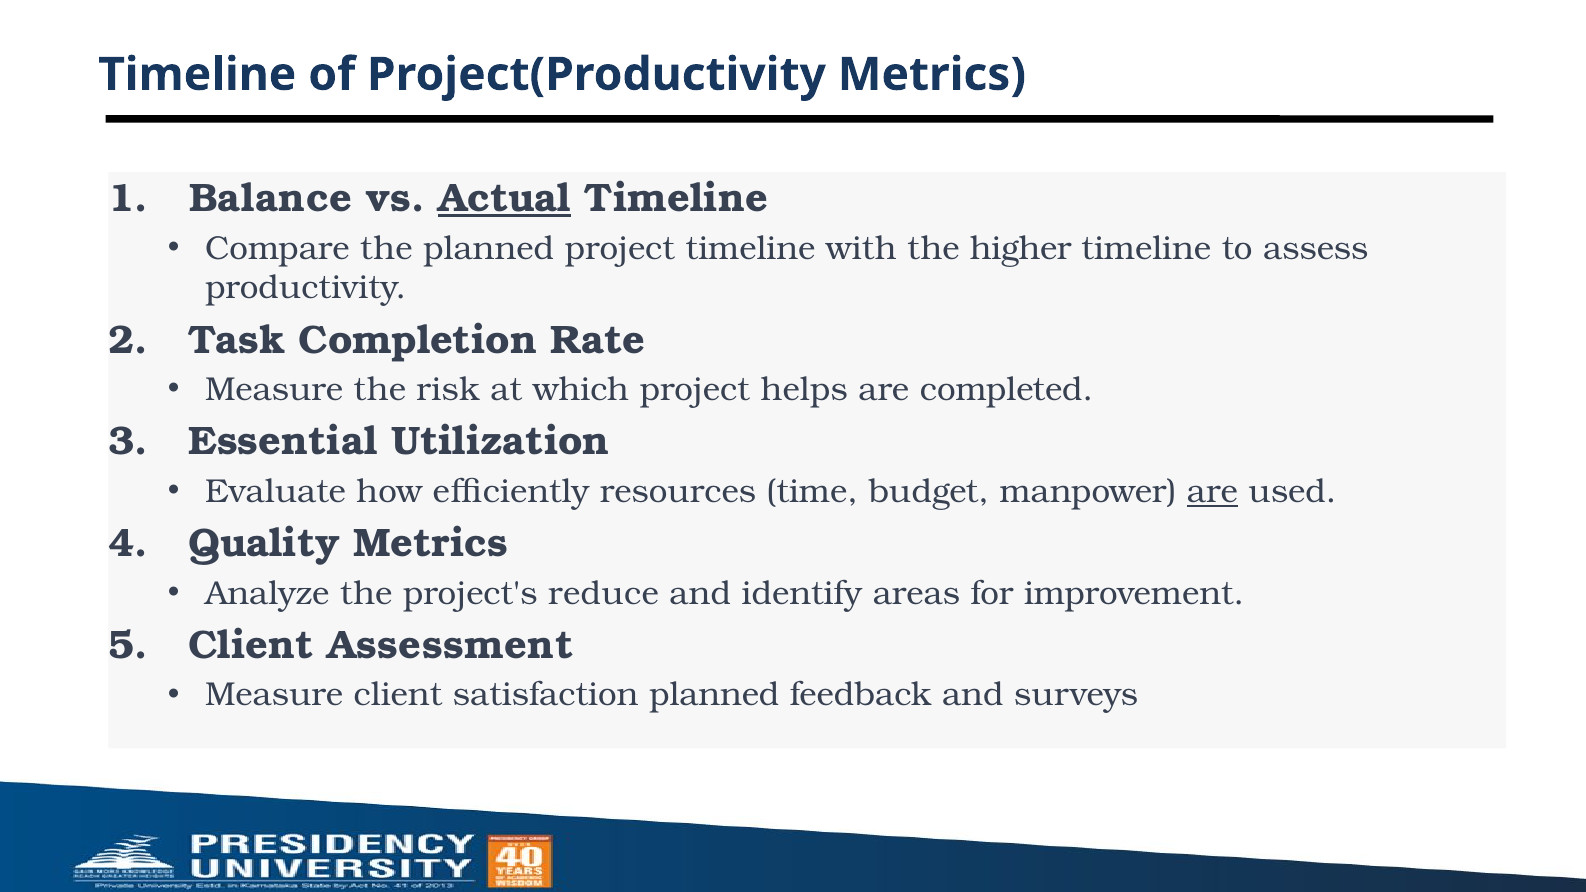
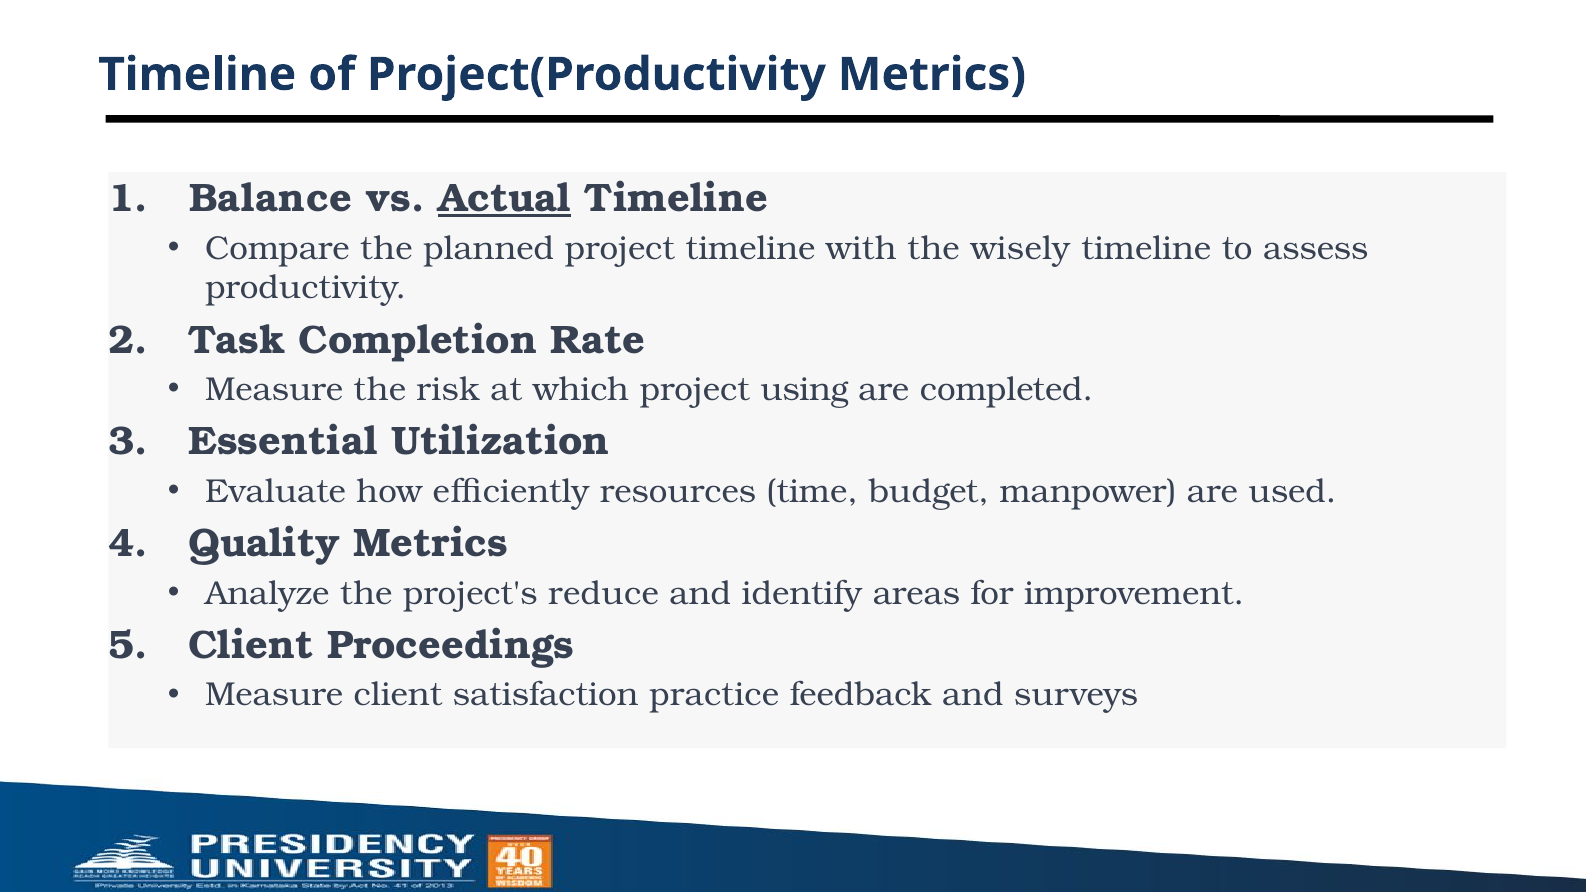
higher: higher -> wisely (1020, 248)
helps: helps -> using (804, 390)
are underline: present -> none (1212, 492)
Assessment: Assessment -> Proceedings (451, 645)
satisfaction planned: planned -> practice (714, 695)
